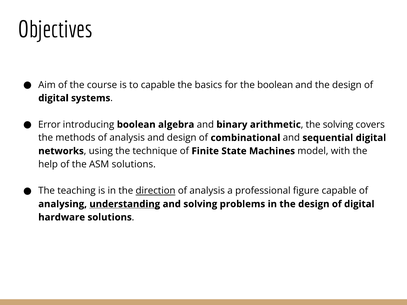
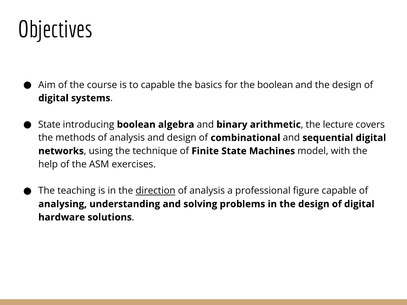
Error: Error -> State (49, 125)
the solving: solving -> lecture (338, 125)
ASM solutions: solutions -> exercises (134, 164)
understanding underline: present -> none (125, 204)
